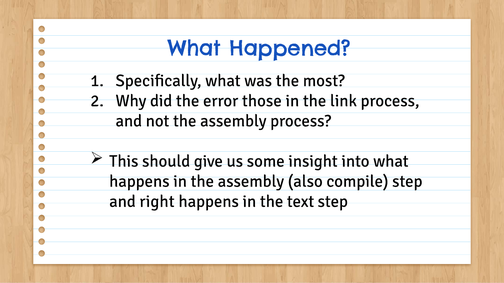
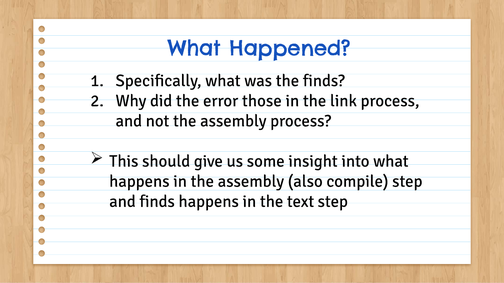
the most: most -> finds (324, 81)
and right: right -> finds (157, 202)
